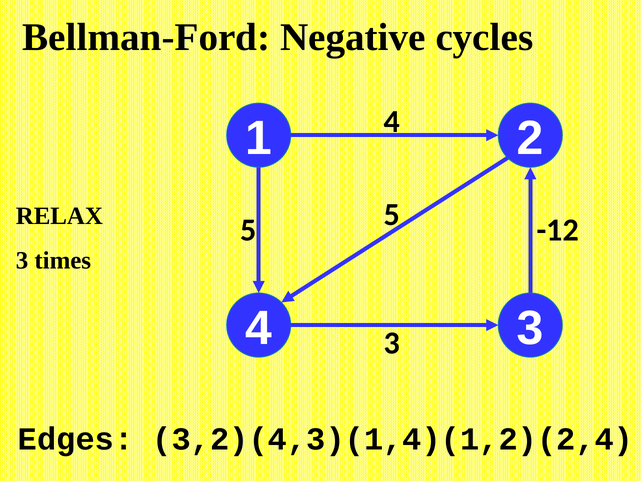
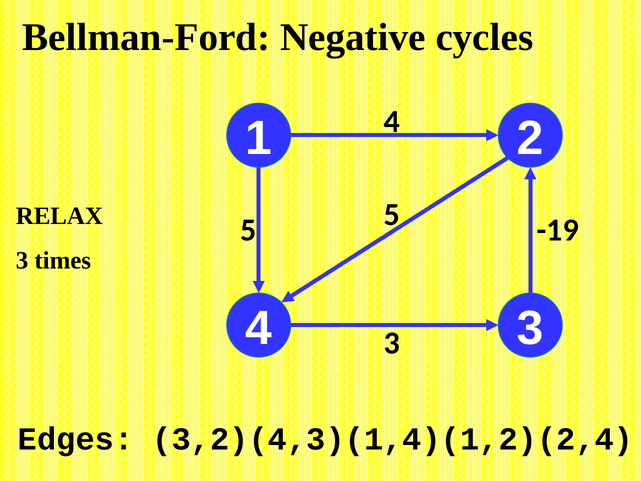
-12: -12 -> -19 (558, 230)
